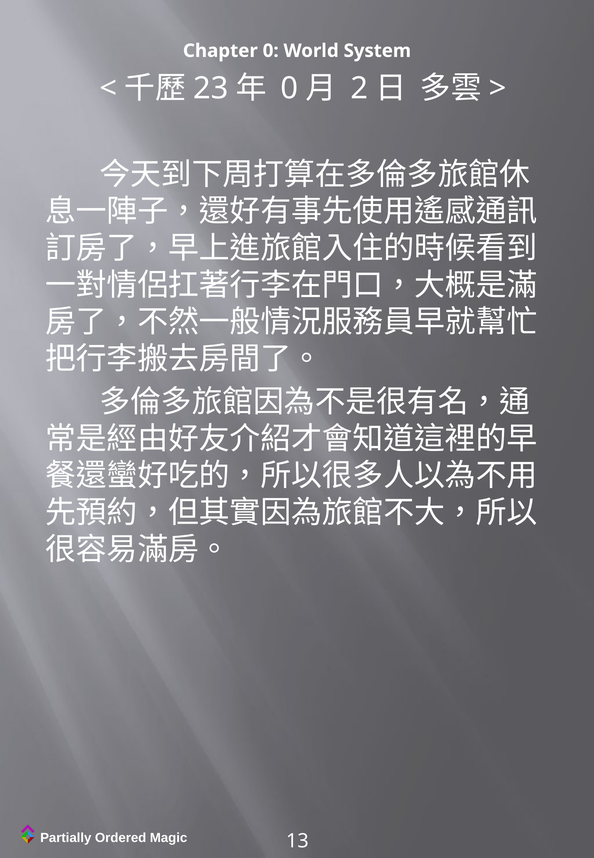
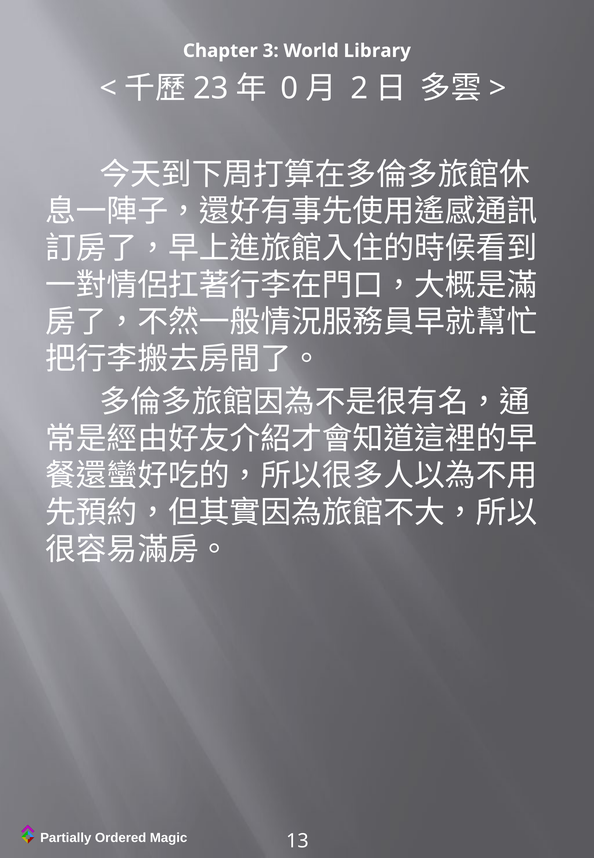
Chapter 0: 0 -> 3 (271, 51)
System: System -> Library (377, 51)
